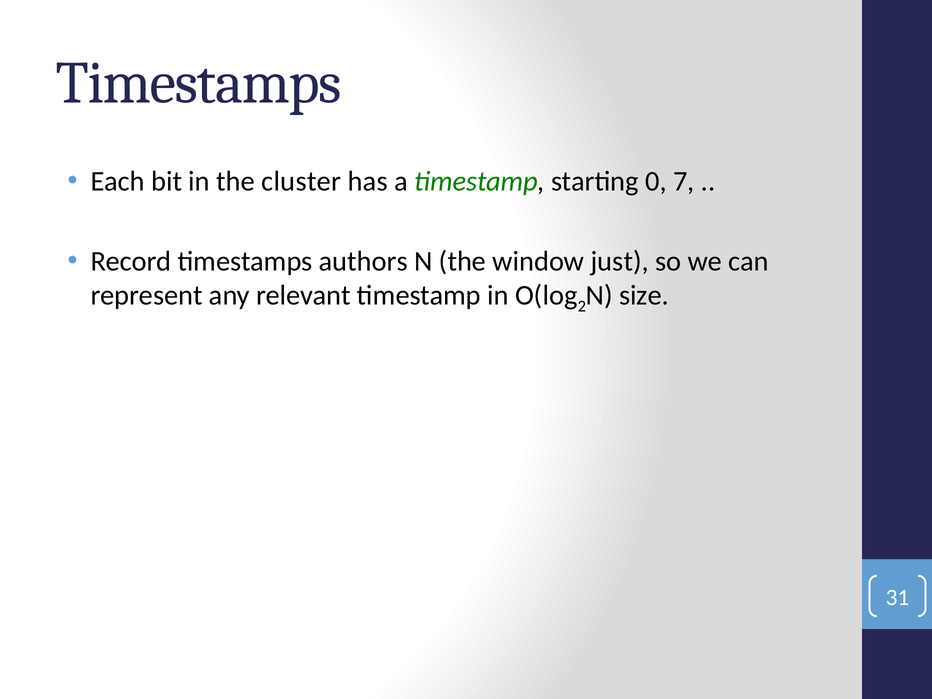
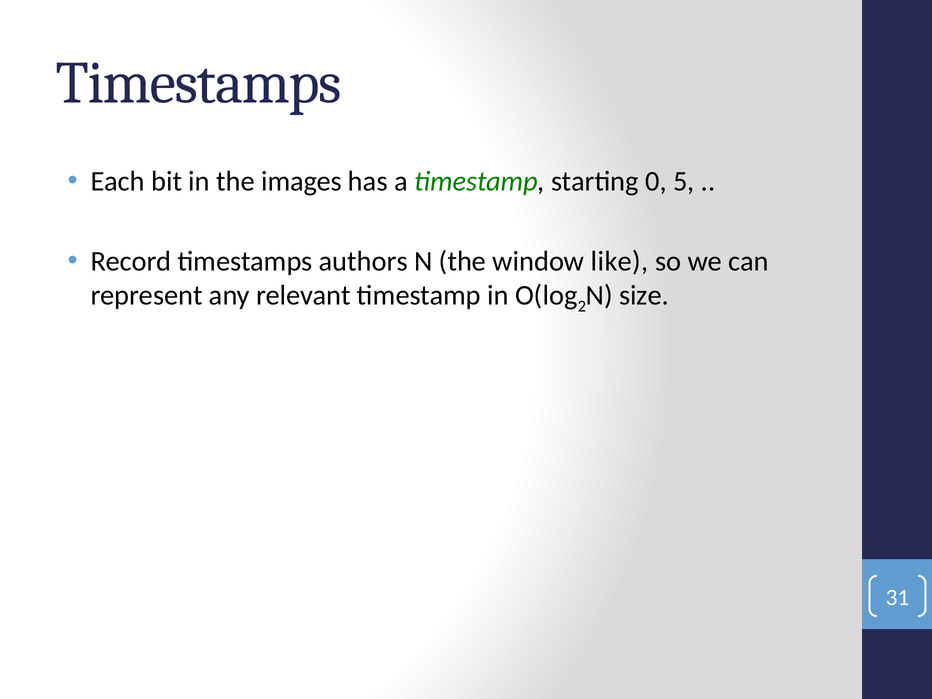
cluster: cluster -> images (302, 182)
7: 7 -> 5 (684, 182)
just: just -> like (620, 261)
